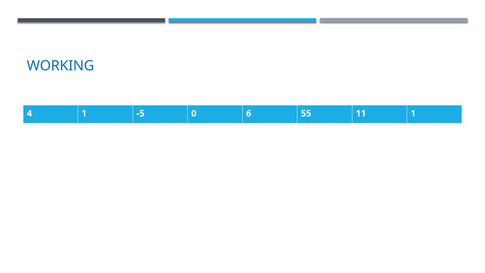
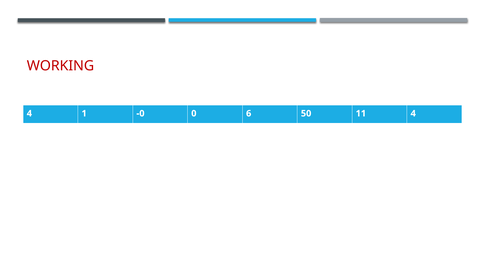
WORKING colour: blue -> red (60, 66)
-5: -5 -> -0 (140, 113)
55: 55 -> 50 (306, 113)
11 1: 1 -> 4 (413, 113)
